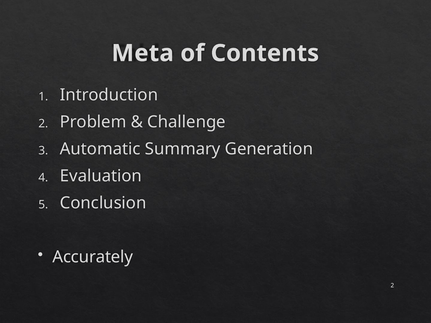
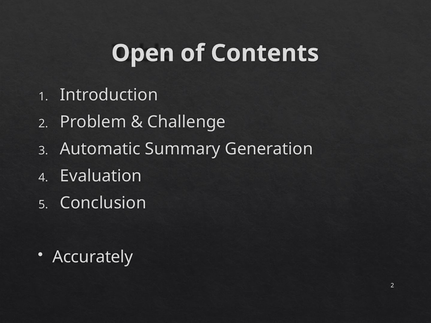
Meta: Meta -> Open (143, 53)
